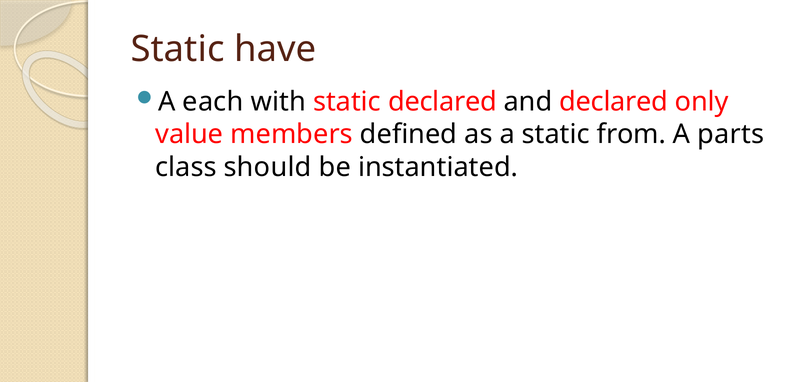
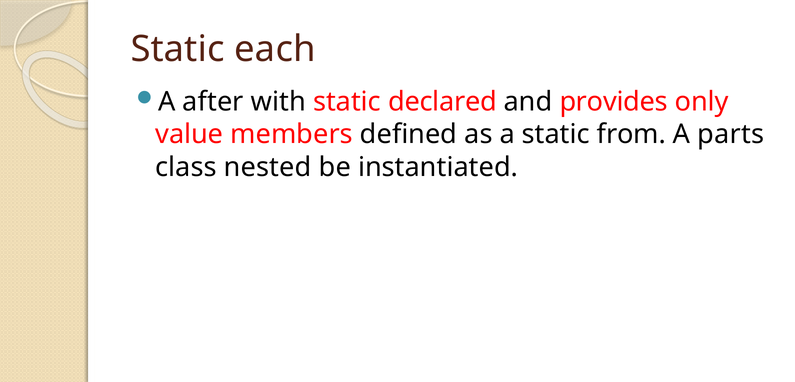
have: have -> each (275, 49)
each: each -> after (213, 102)
and declared: declared -> provides (614, 102)
should: should -> nested (268, 167)
